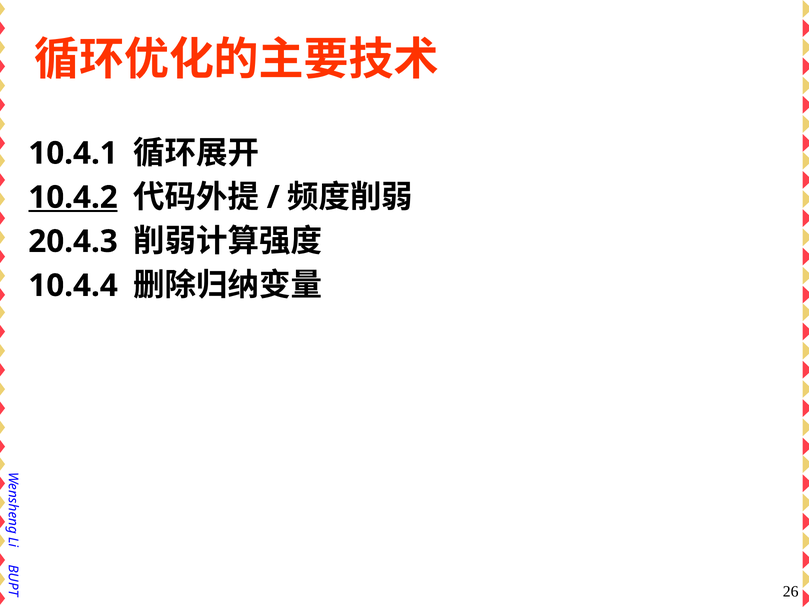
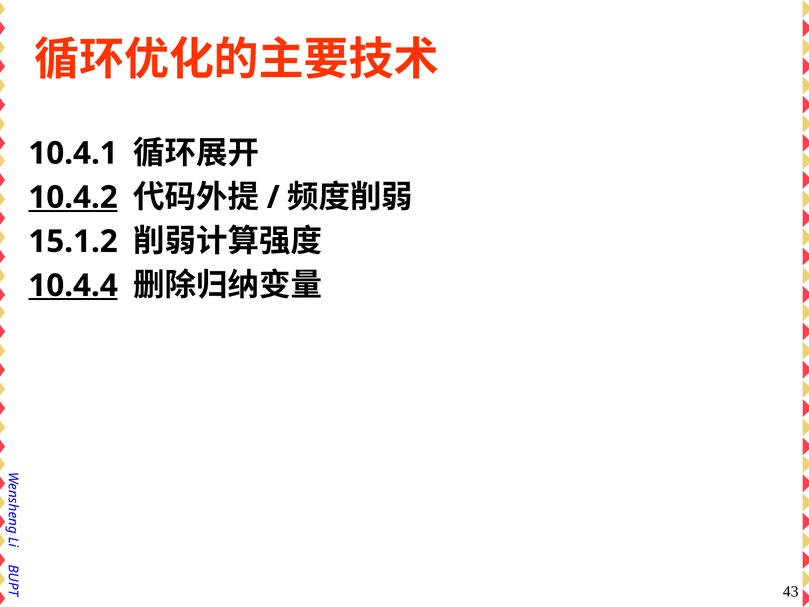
20.4.3: 20.4.3 -> 15.1.2 (73, 241)
10.4.4 underline: none -> present (73, 285)
26: 26 -> 43 (791, 591)
